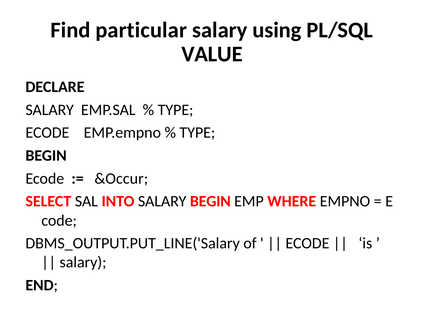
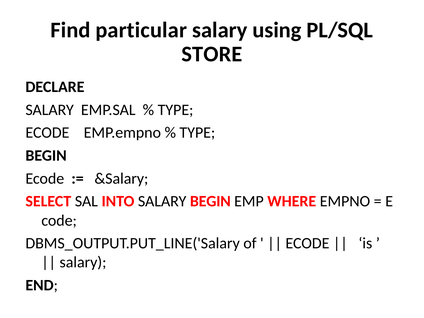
VALUE: VALUE -> STORE (212, 54)
&Occur: &Occur -> &Salary (121, 178)
